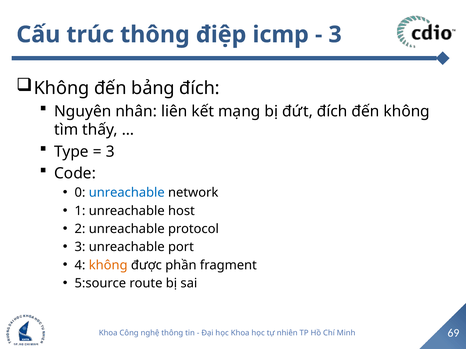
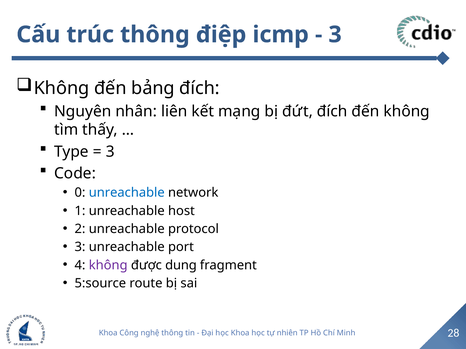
không colour: orange -> purple (108, 266)
phần: phần -> dung (181, 266)
69: 69 -> 28 (453, 334)
